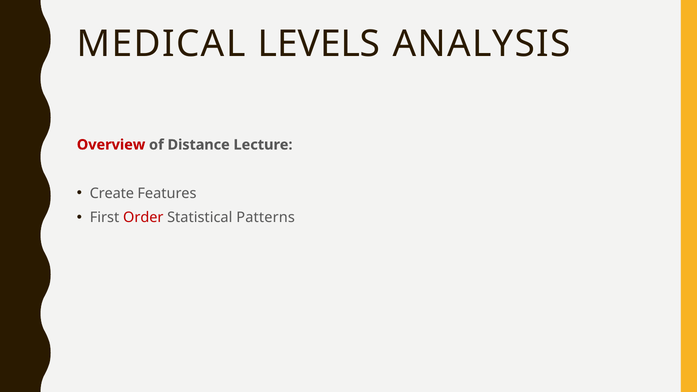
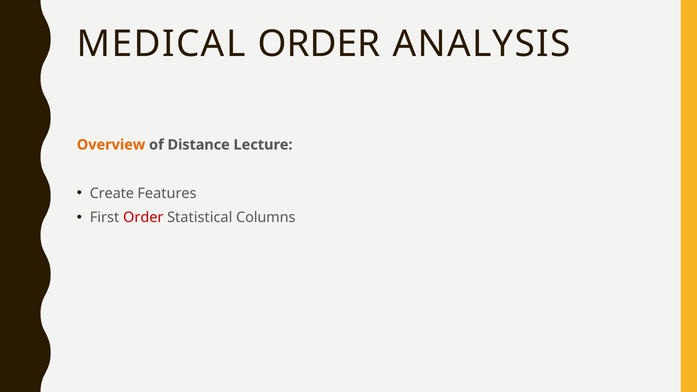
MEDICAL LEVELS: LEVELS -> ORDER (319, 44)
Overview colour: red -> orange (111, 145)
Patterns: Patterns -> Columns (266, 218)
